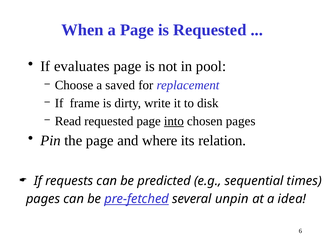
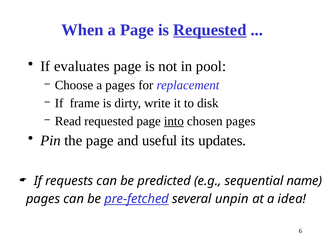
Requested underline: none -> present (210, 30)
a saved: saved -> pages (120, 85)
where: where -> useful (160, 141)
relation: relation -> updates (222, 141)
times: times -> name (304, 181)
